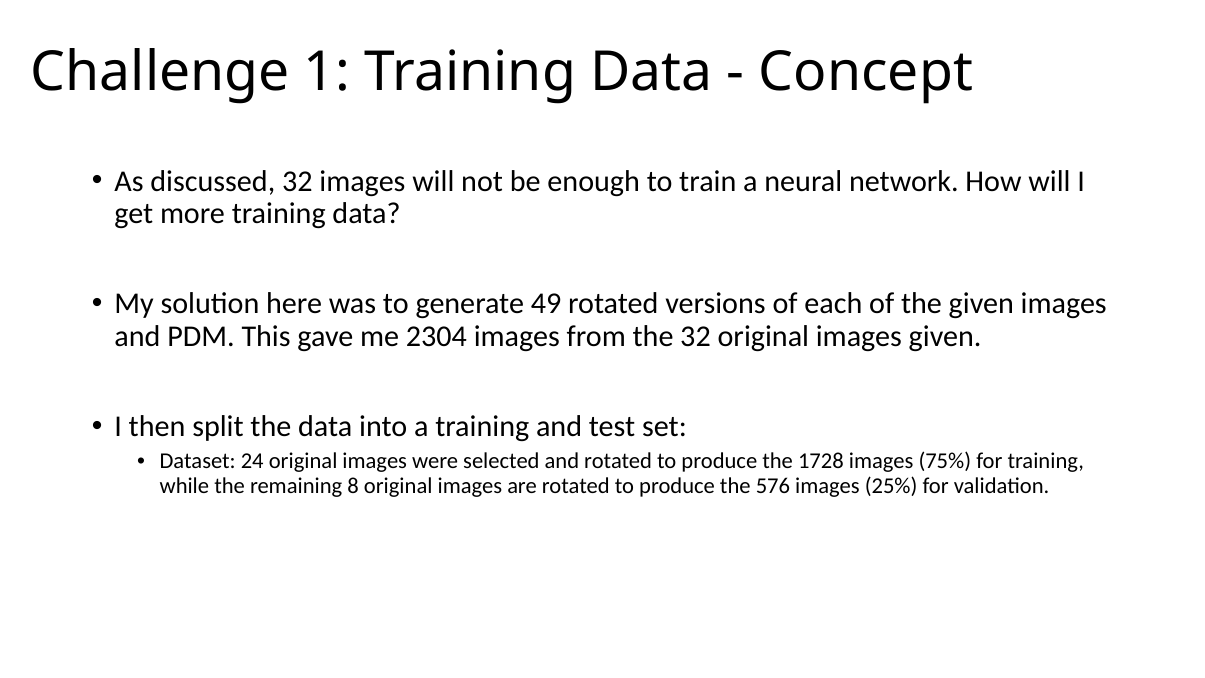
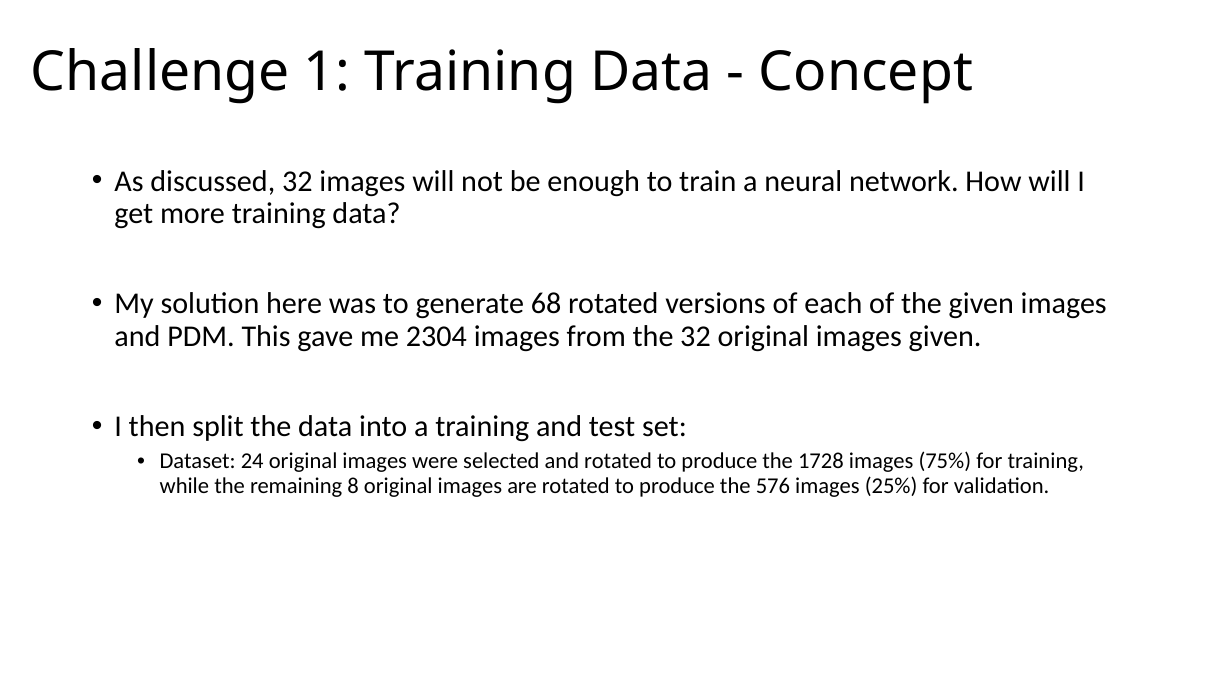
49: 49 -> 68 (546, 304)
